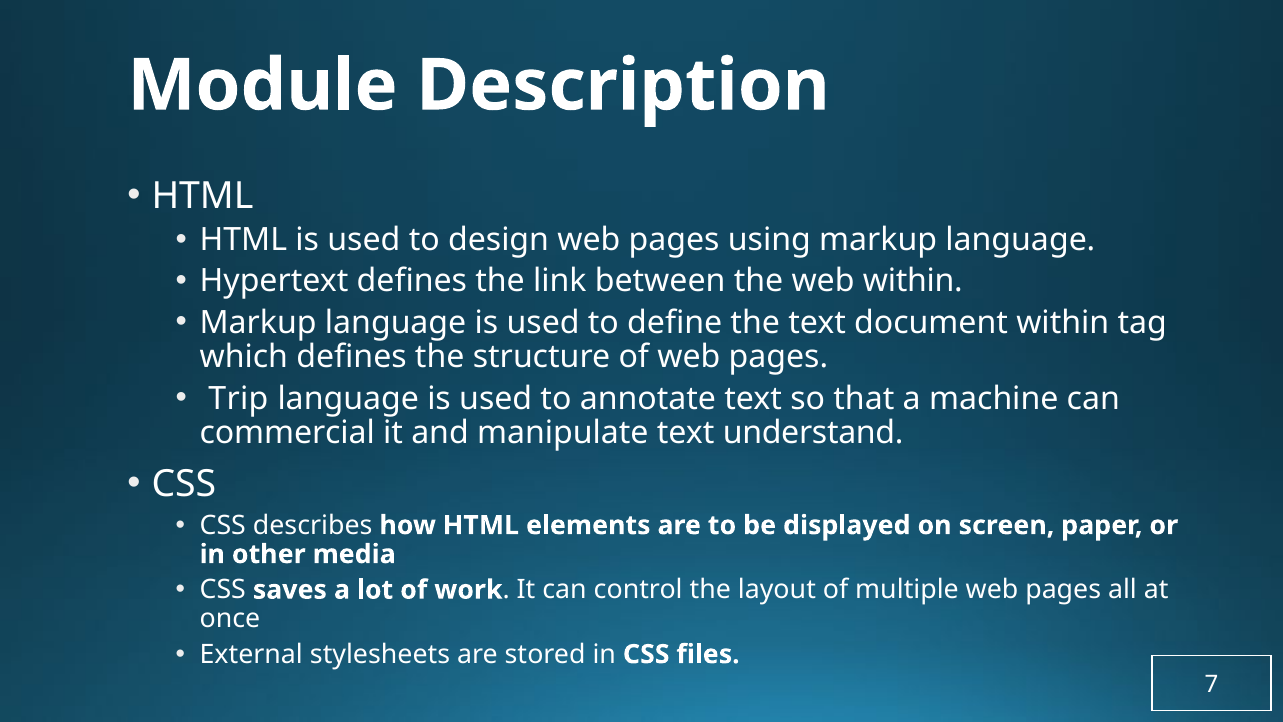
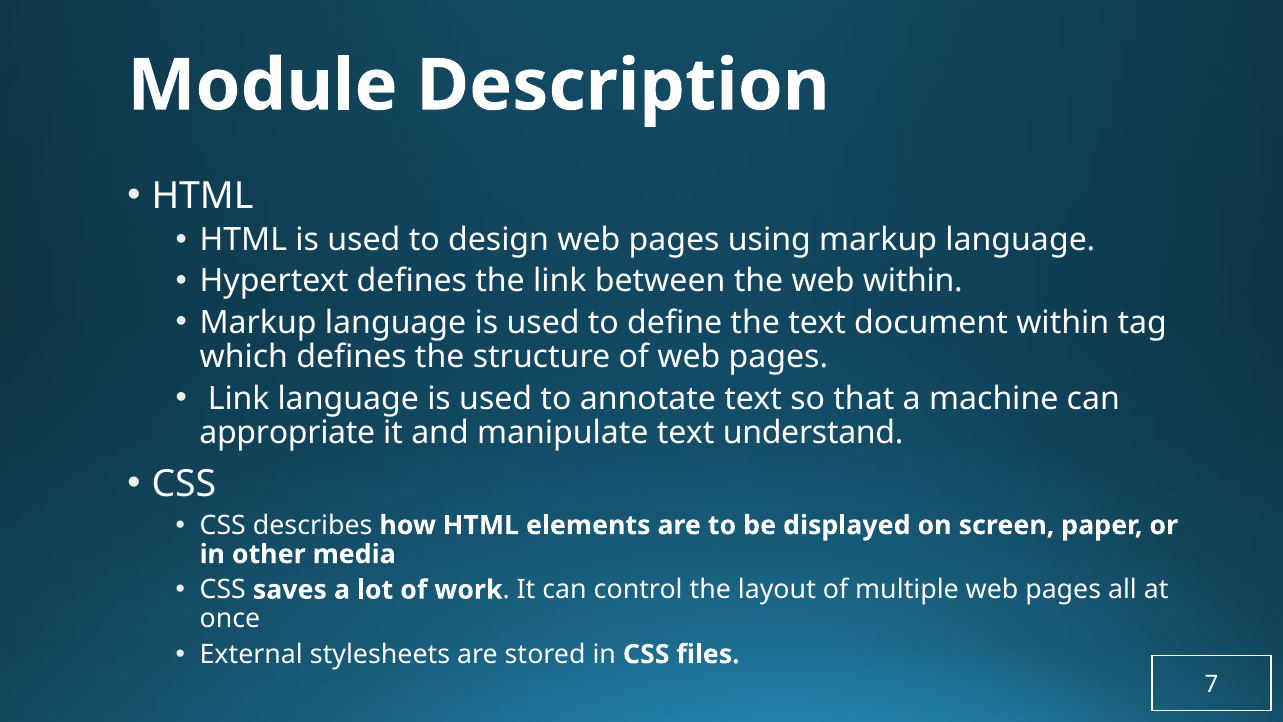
Trip: Trip -> Link (239, 398)
commercial: commercial -> appropriate (287, 433)
